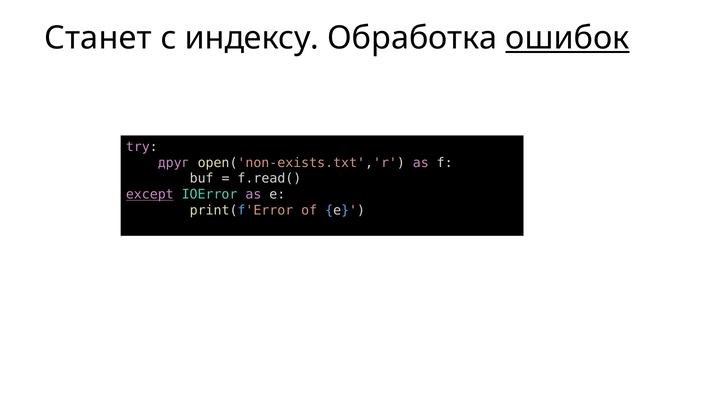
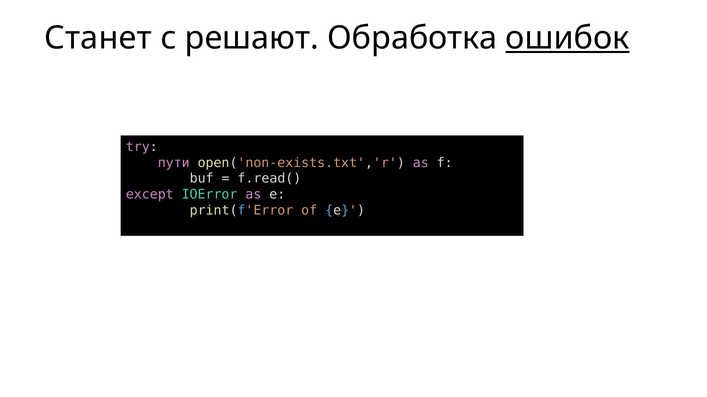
индексу: индексу -> решают (252, 38)
друг: друг -> пути (174, 163)
except underline: present -> none (150, 195)
